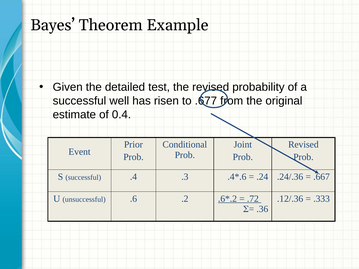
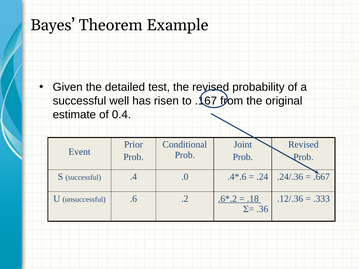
.677: .677 -> .167 (206, 101)
.3: .3 -> .0 (185, 177)
.72: .72 -> .18 (253, 199)
